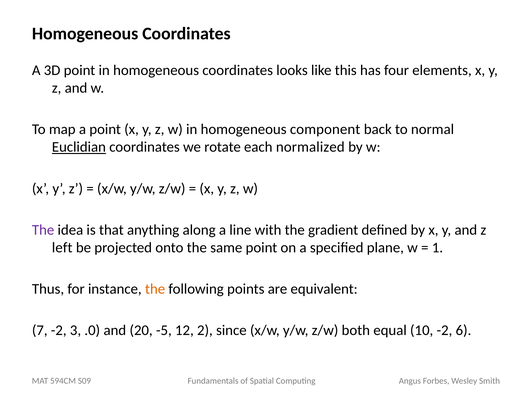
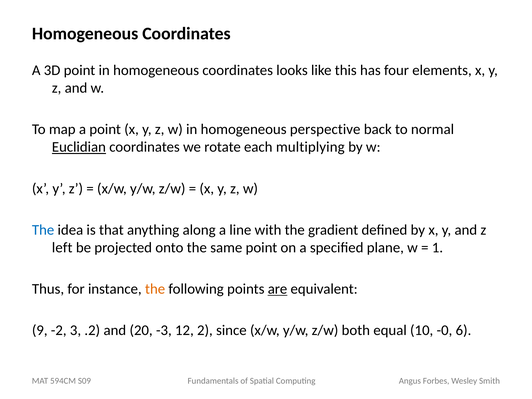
component: component -> perspective (325, 129)
normalized: normalized -> multiplying (310, 147)
The colour: purple -> blue (43, 230)
are underline: none -> present (278, 289)
7: 7 -> 9 (40, 330)
.0: .0 -> .2 (92, 330)
-5: -5 -> -3 (164, 330)
10 -2: -2 -> -0 (444, 330)
